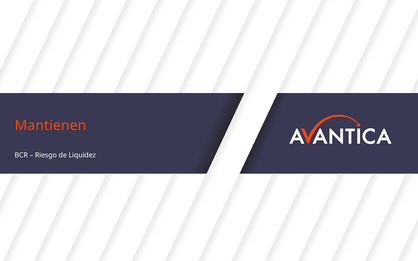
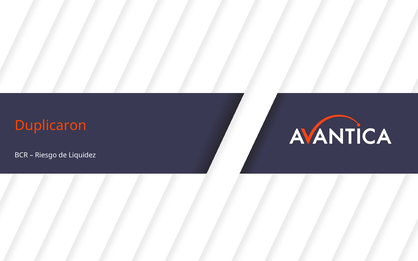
Mantienen: Mantienen -> Duplicaron (51, 126)
